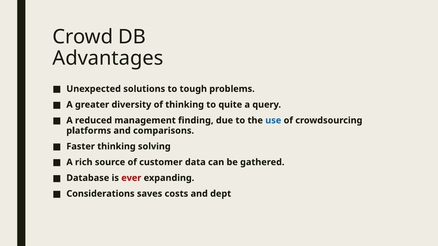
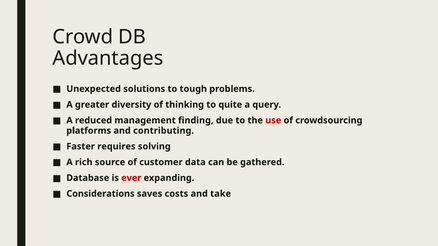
use colour: blue -> red (273, 121)
comparisons: comparisons -> contributing (164, 131)
Faster thinking: thinking -> requires (116, 147)
dept: dept -> take (221, 194)
